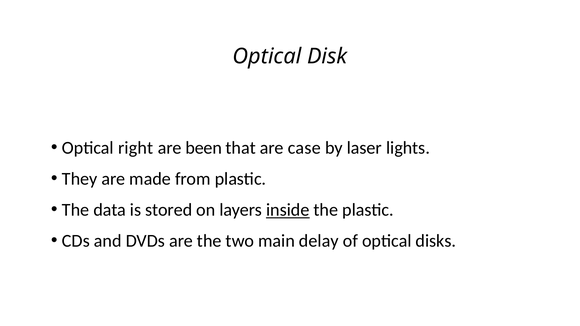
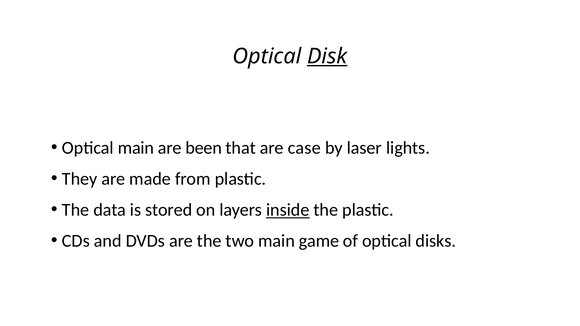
Disk underline: none -> present (327, 56)
Optical right: right -> main (136, 148)
delay: delay -> game (319, 241)
